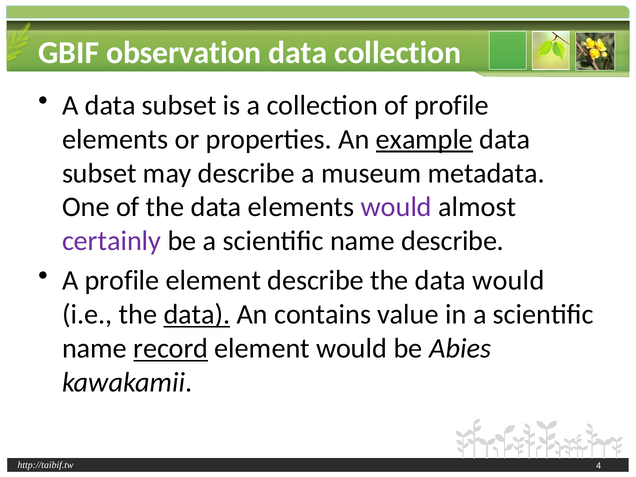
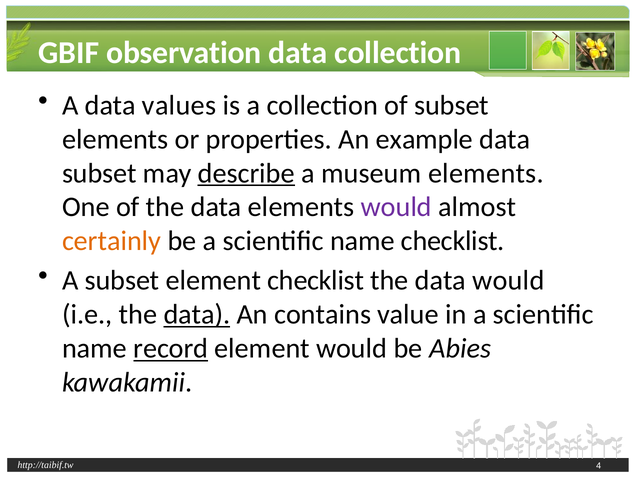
A data subset: subset -> values (179, 105)
of profile: profile -> subset (452, 105)
example underline: present -> none (424, 139)
describe underline: none -> present (246, 173)
museum metadata: metadata -> elements (486, 173)
certainly colour: purple -> orange (112, 241)
name describe: describe -> checklist (453, 241)
A profile: profile -> subset (122, 281)
element describe: describe -> checklist (316, 281)
